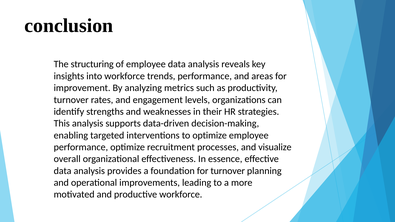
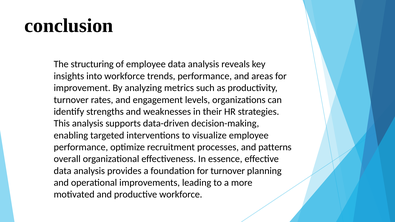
to optimize: optimize -> visualize (210, 135)
visualize: visualize -> patterns (275, 147)
